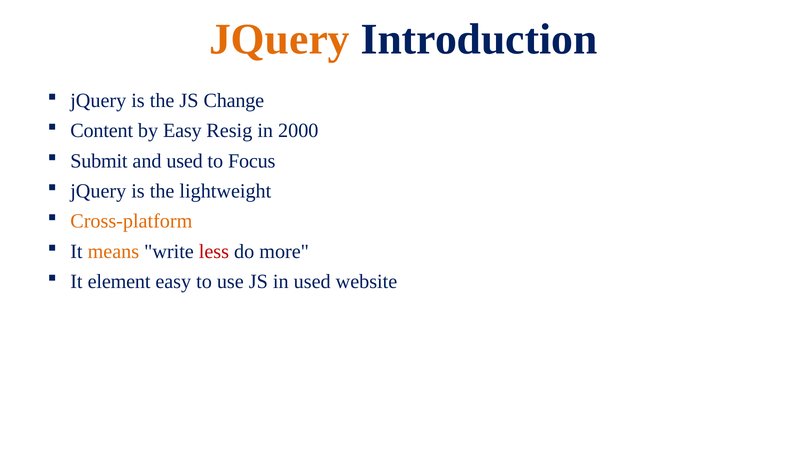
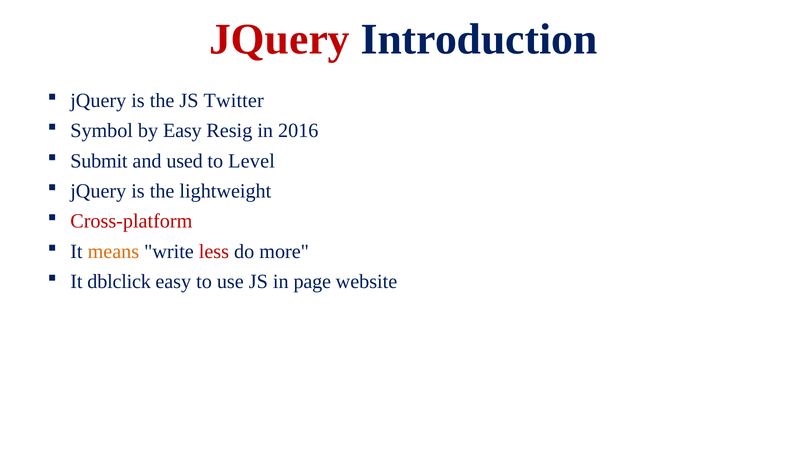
JQuery colour: orange -> red (279, 39)
Change: Change -> Twitter (234, 100)
Content: Content -> Symbol (102, 131)
2000: 2000 -> 2016 (298, 131)
Focus: Focus -> Level (252, 161)
Cross-platform colour: orange -> red (131, 221)
element: element -> dblclick (119, 282)
in used: used -> page (312, 282)
